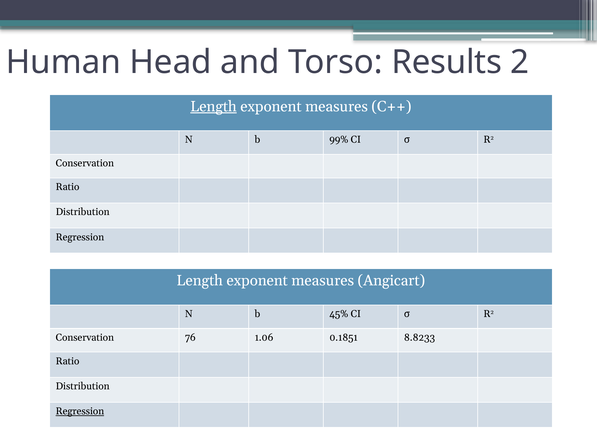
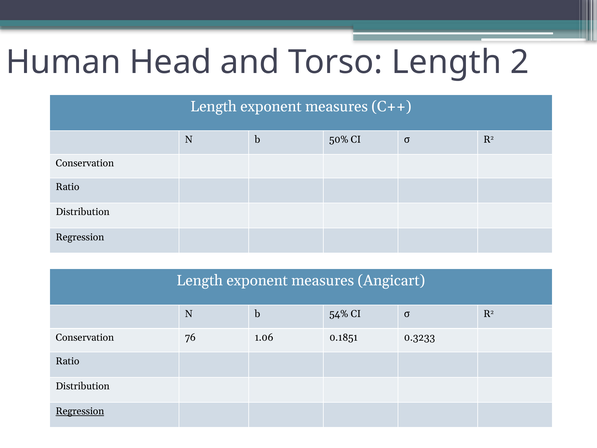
Torso Results: Results -> Length (446, 62)
Length underline: present -> none (214, 106)
99%: 99% -> 50% (339, 140)
45%: 45% -> 54% (339, 314)
8.8233: 8.8233 -> 0.3233 (419, 337)
